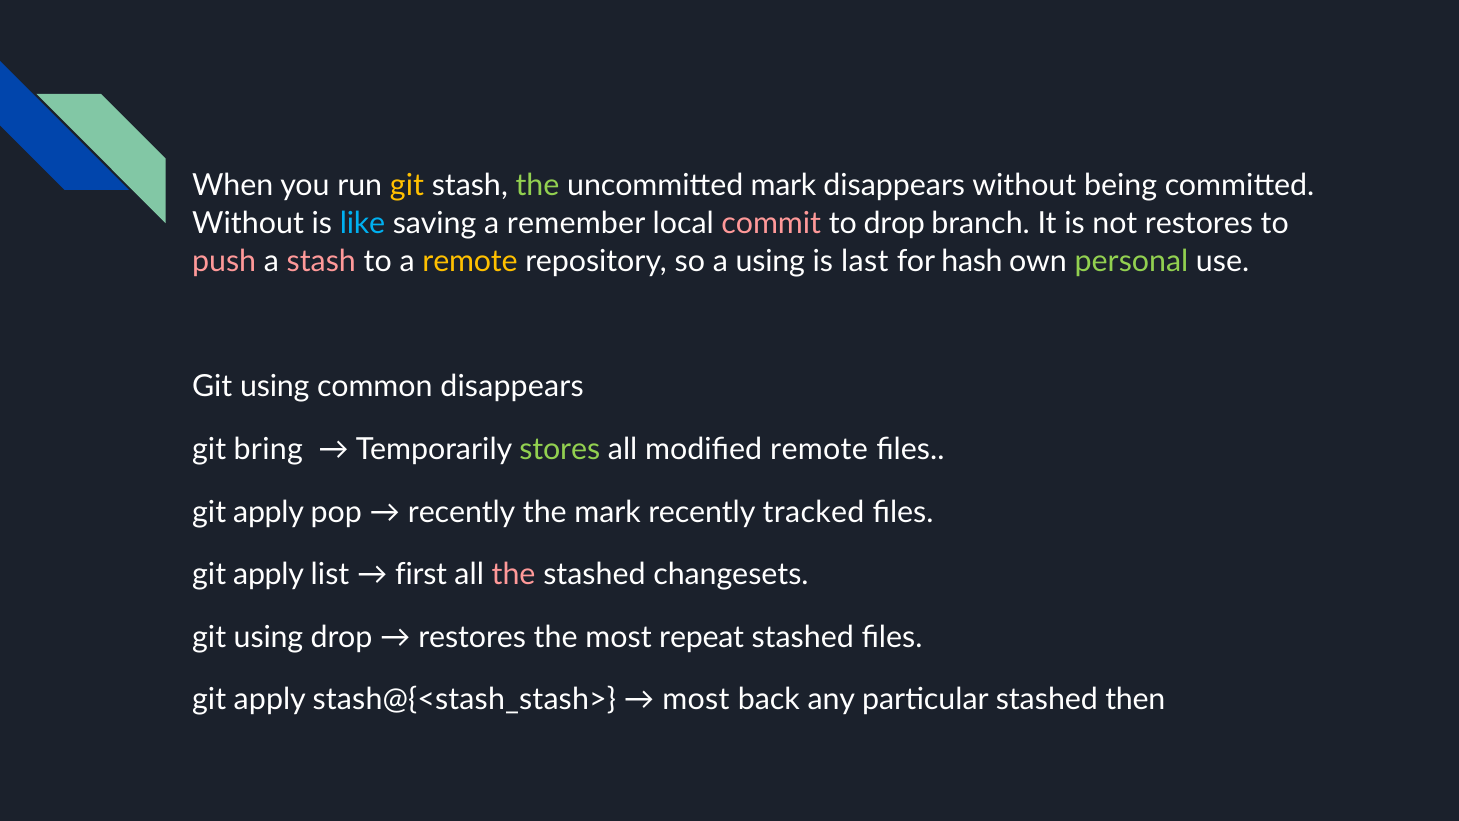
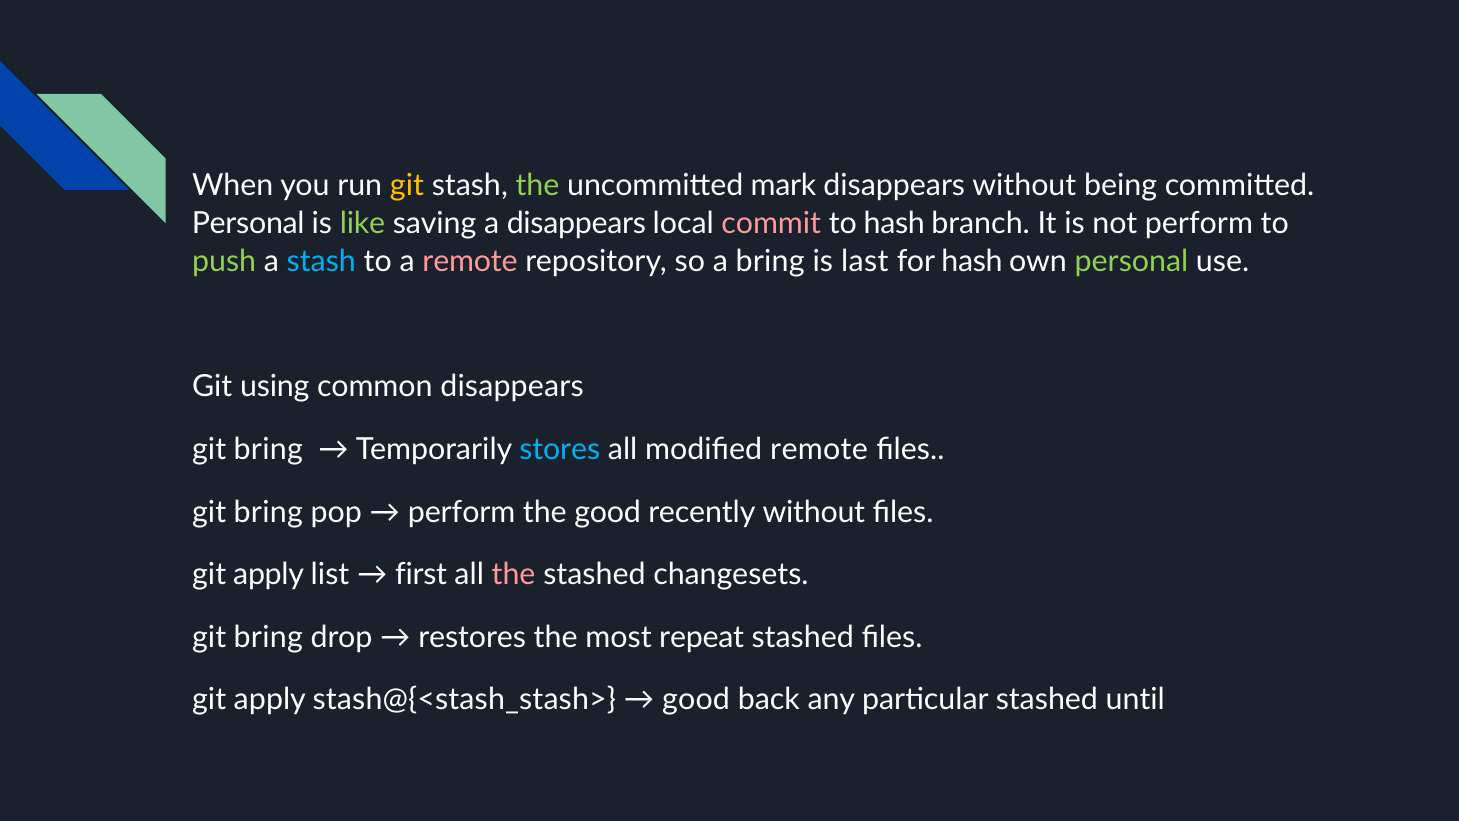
Without: Without -> Personal (248, 223)
like colour: light blue -> light green (363, 223)
a remember: remember -> disappears (576, 223)
to drop: drop -> hash (894, 223)
not restores: restores -> perform (1199, 223)
push colour: pink -> light green (224, 262)
stash colour: pink -> light blue (321, 262)
remote colour: yellow -> pink (470, 262)
a using: using -> bring (770, 262)
stores colour: light green -> light blue (560, 449)
apply: apply -> bring (268, 512)
recently: recently -> perform (462, 512)
the mark: mark -> good (608, 512)
recently tracked: tracked -> without (814, 512)
using: using -> bring (268, 637)
most: most -> good (696, 700)
then: then -> until (1135, 700)
